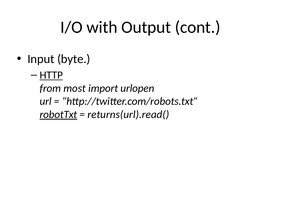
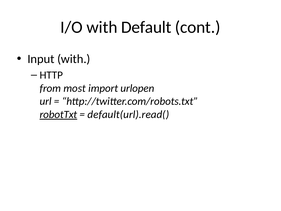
Output: Output -> Default (146, 27)
Input byte: byte -> with (74, 59)
HTTP underline: present -> none (51, 75)
returns(url).read(: returns(url).read( -> default(url).read( (128, 114)
